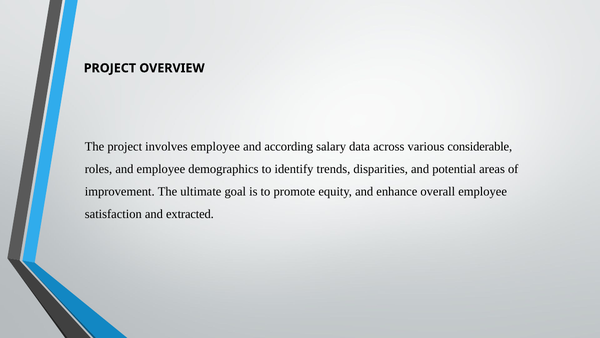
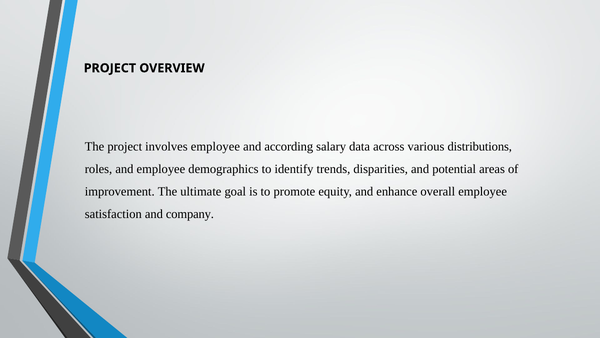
considerable: considerable -> distributions (480, 146)
extracted: extracted -> company (190, 214)
